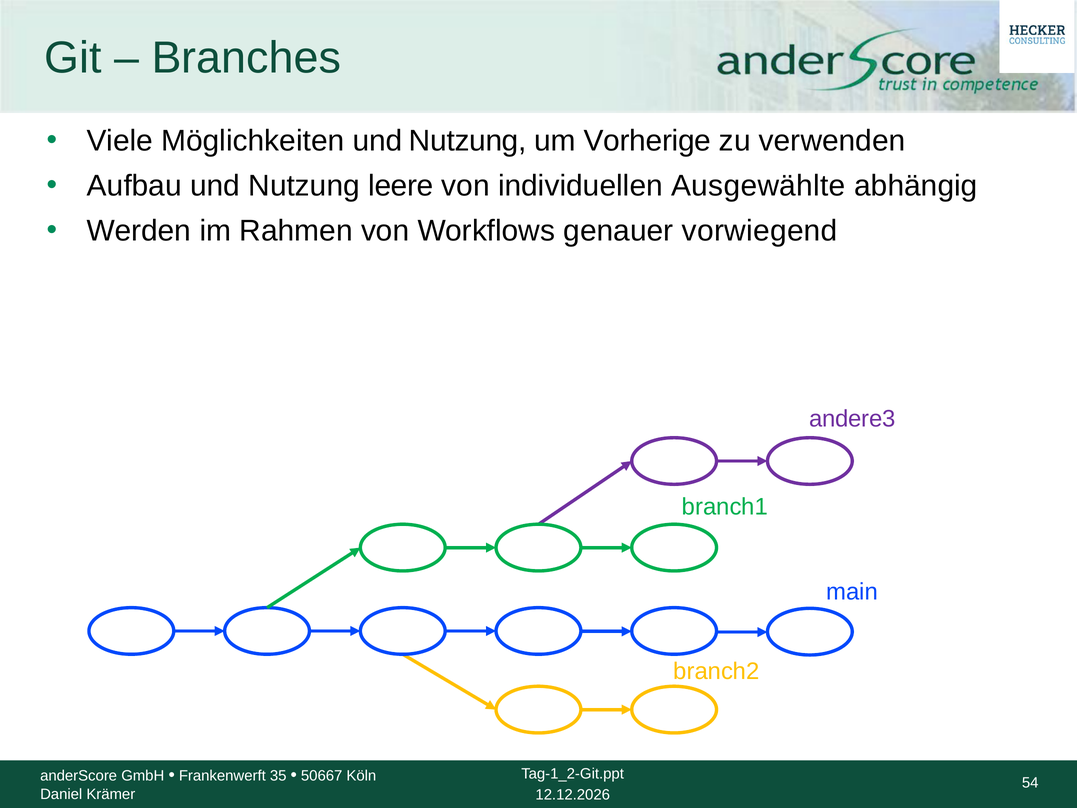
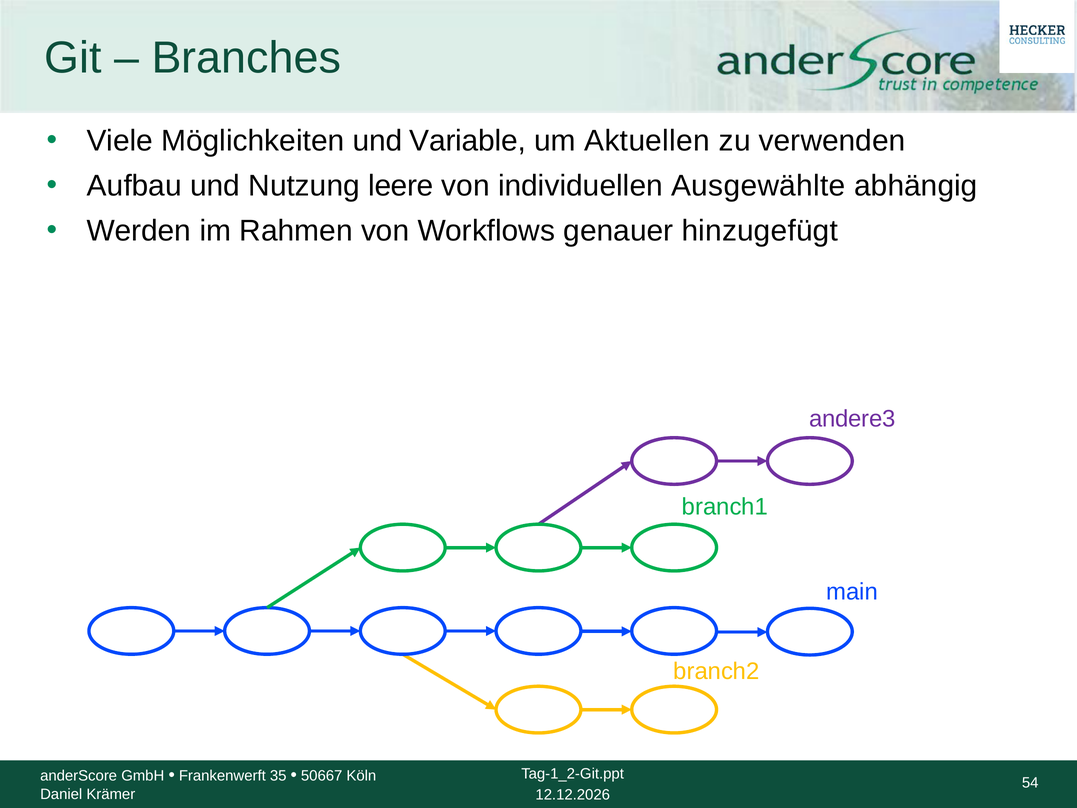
Möglichkeiten und Nutzung: Nutzung -> Variable (468, 141)
Vorherige: Vorherige -> Aktuellen (647, 141)
vorwiegend: vorwiegend -> hinzugefügt (760, 231)
